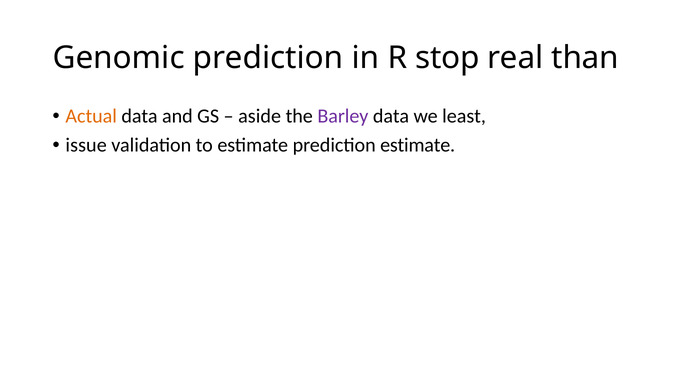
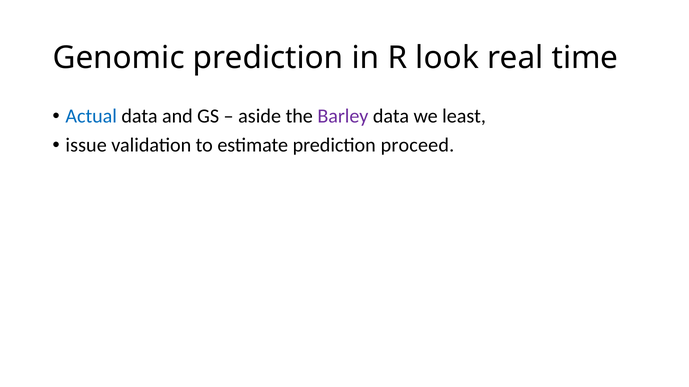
stop: stop -> look (447, 58)
than: than -> time (585, 58)
Actual colour: orange -> blue (91, 116)
prediction estimate: estimate -> proceed (417, 145)
